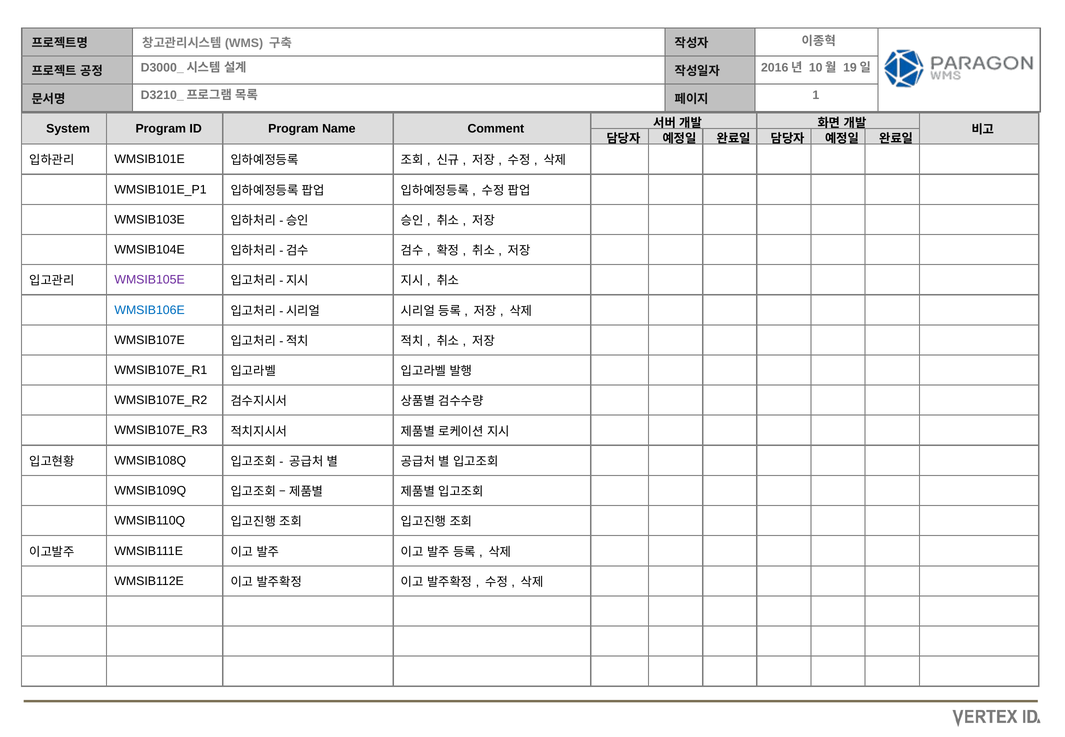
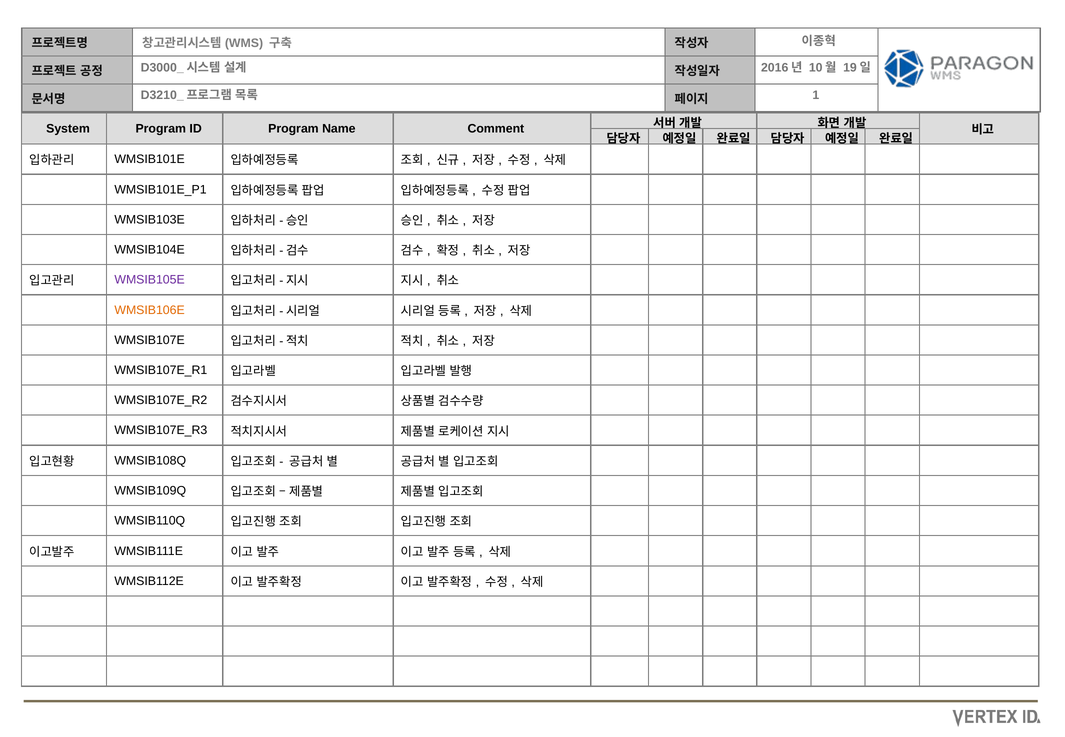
WMSIB106E colour: blue -> orange (150, 310)
